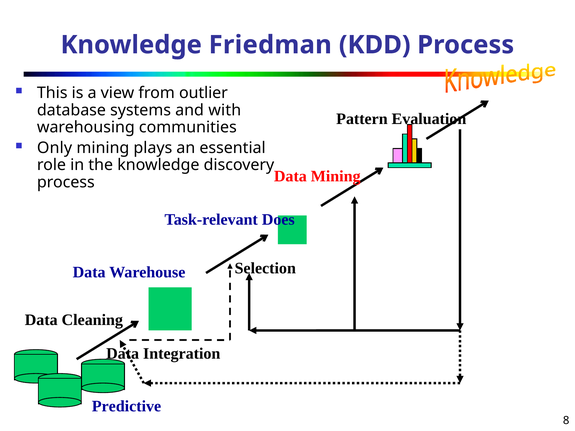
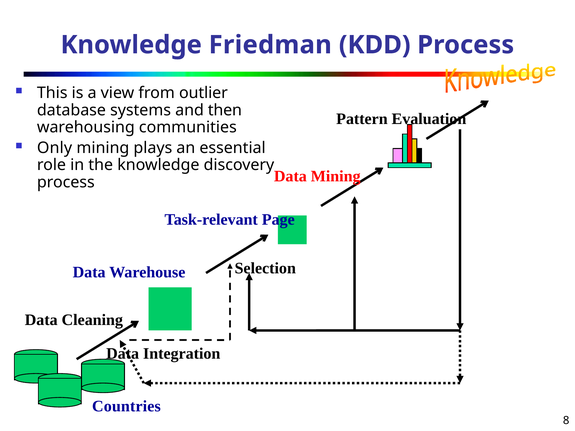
with: with -> then (225, 110)
Does: Does -> Page (278, 220)
Predictive: Predictive -> Countries (126, 406)
